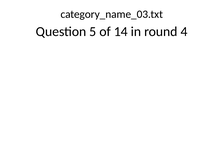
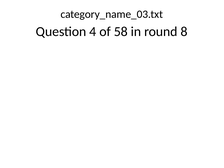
5: 5 -> 4 (93, 32)
14: 14 -> 58 (121, 32)
4: 4 -> 8 (184, 32)
